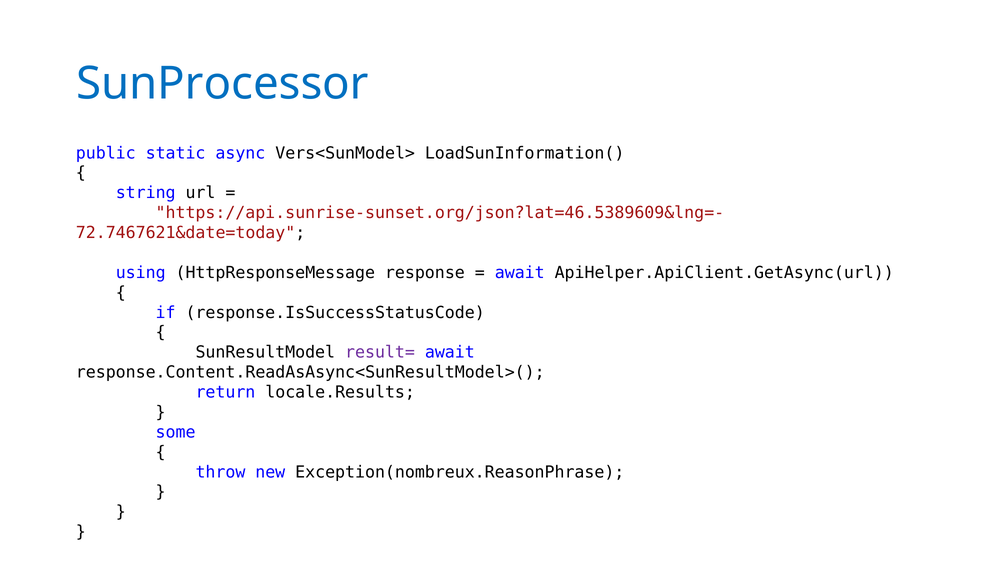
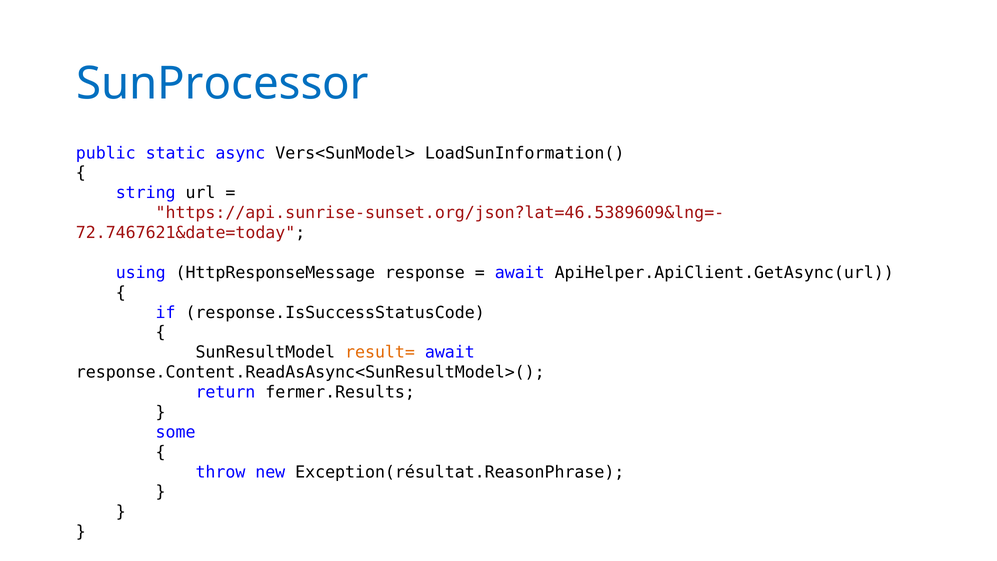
result= colour: purple -> orange (380, 352)
locale.Results: locale.Results -> fermer.Results (340, 392)
Exception(nombreux.ReasonPhrase: Exception(nombreux.ReasonPhrase -> Exception(résultat.ReasonPhrase (460, 472)
